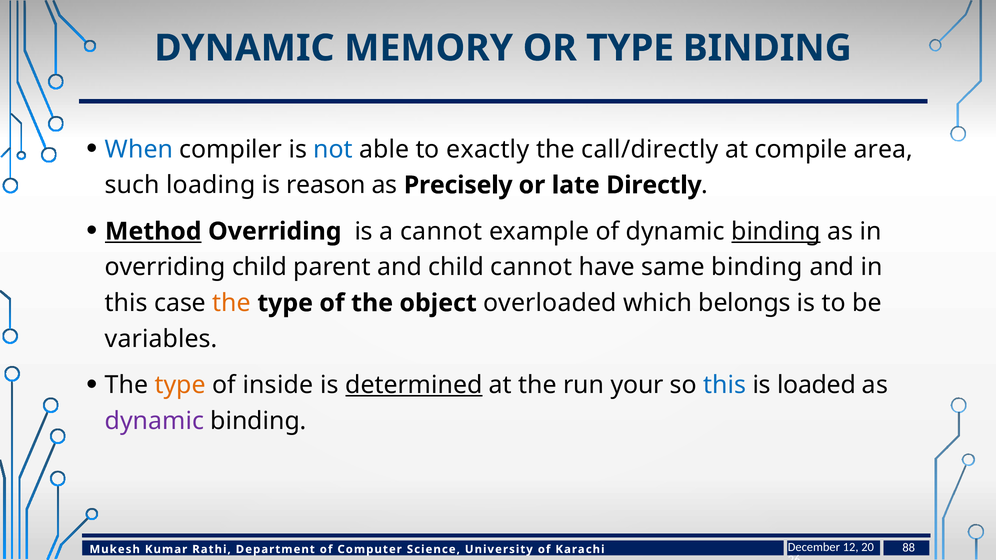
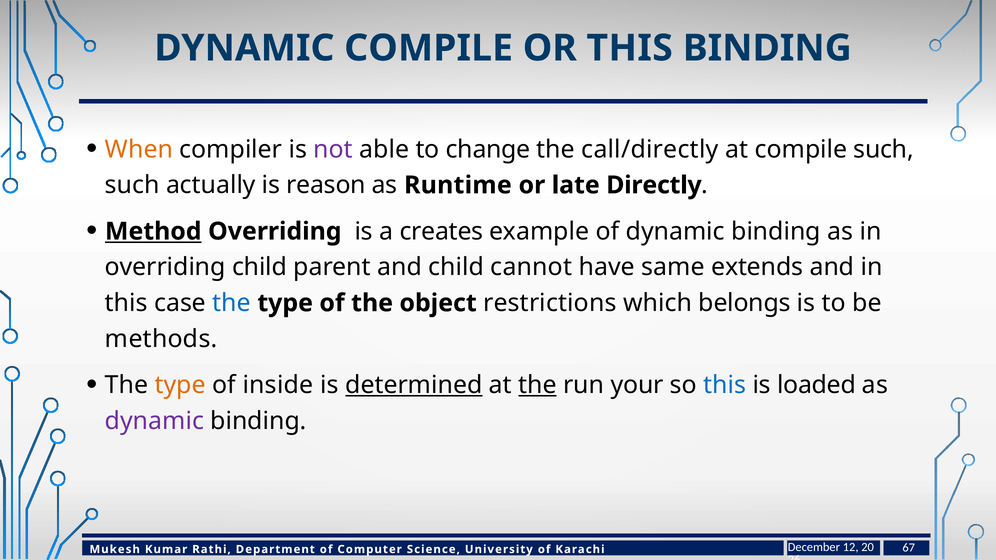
DYNAMIC MEMORY: MEMORY -> COMPILE (429, 48)
OR TYPE: TYPE -> THIS (630, 48)
When colour: blue -> orange (139, 149)
not colour: blue -> purple (333, 149)
exactly: exactly -> change (488, 149)
compile area: area -> such (884, 149)
loading: loading -> actually (211, 185)
Precisely: Precisely -> Runtime (458, 185)
a cannot: cannot -> creates (442, 231)
binding underline: present -> none (776, 231)
same binding: binding -> extends (757, 267)
the colour: orange -> blue (232, 303)
overloaded: overloaded -> restrictions (550, 303)
variables: variables -> methods (161, 339)
the underline: none -> present (537, 385)
88: 88 -> 67 (909, 548)
